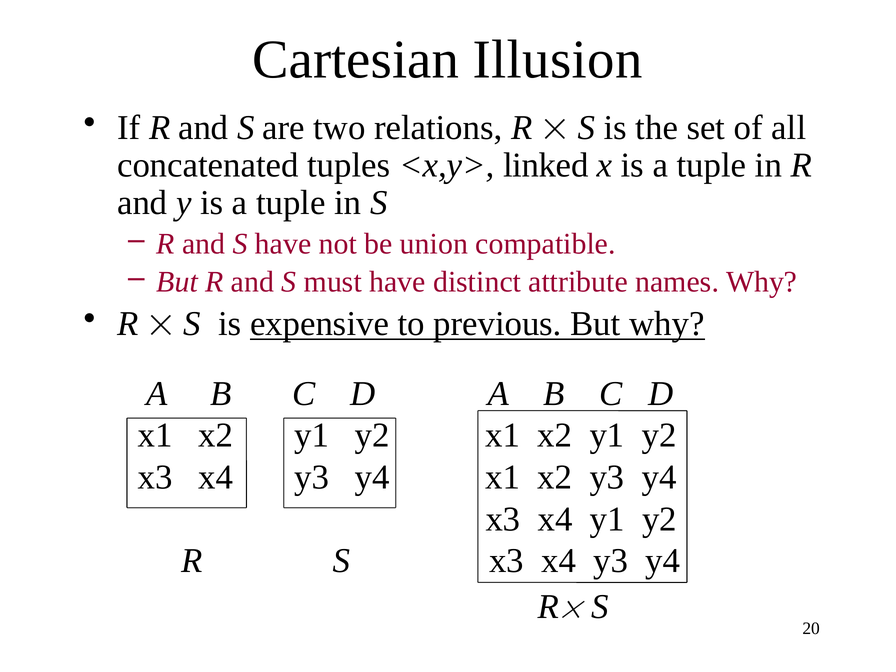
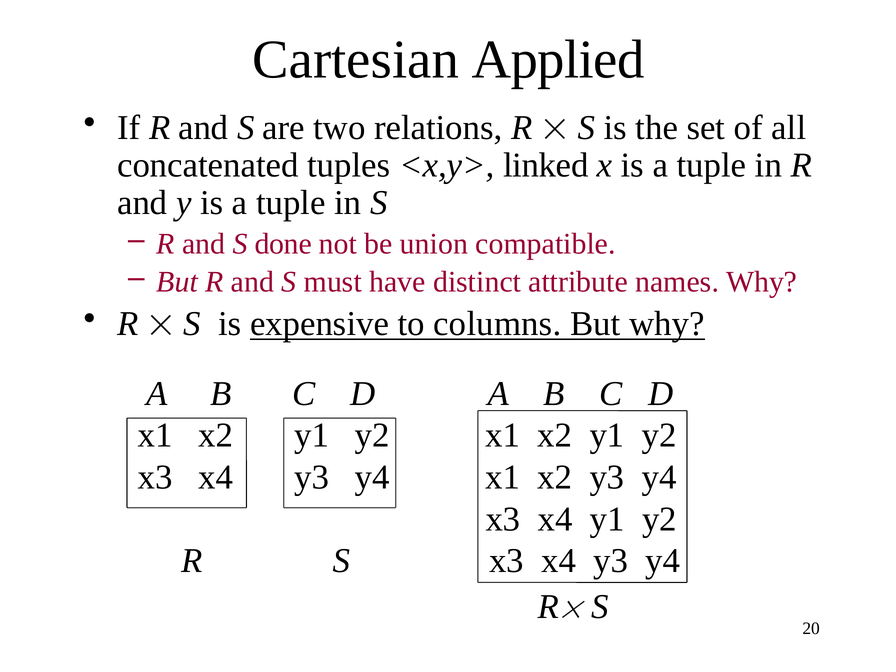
Illusion: Illusion -> Applied (558, 60)
S have: have -> done (283, 244)
previous: previous -> columns (497, 324)
